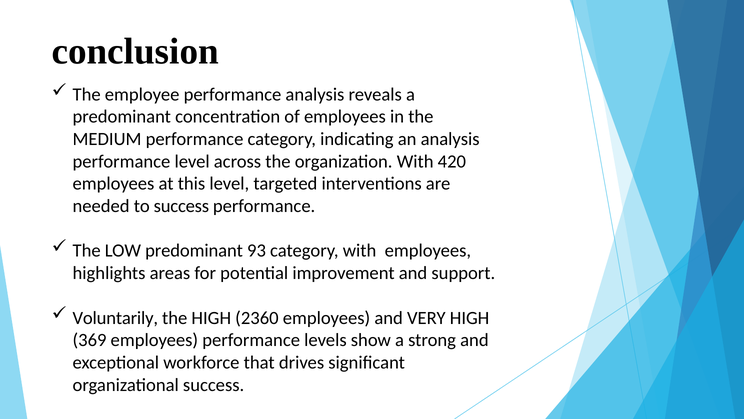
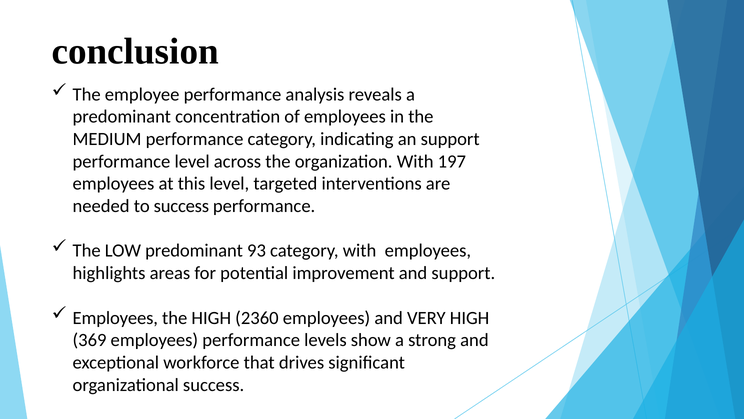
an analysis: analysis -> support (450, 139)
420: 420 -> 197 (452, 161)
Voluntarily: Voluntarily -> Employees (115, 317)
